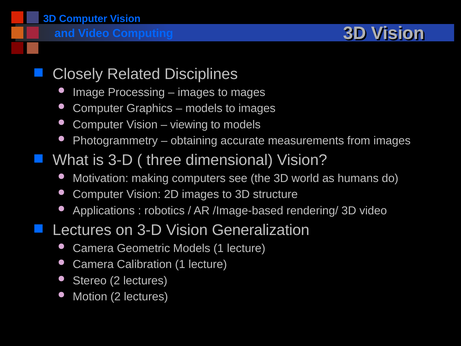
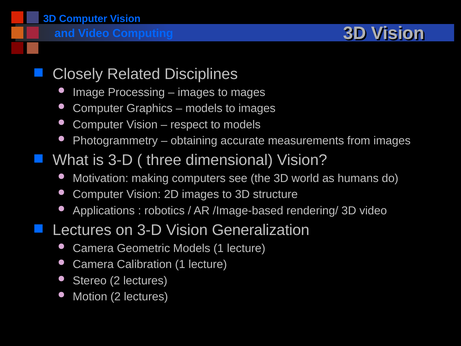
viewing: viewing -> respect (189, 124)
